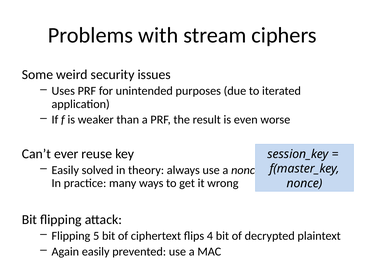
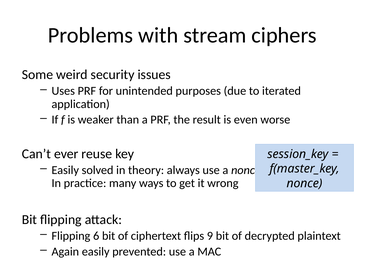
5: 5 -> 6 (96, 237)
4: 4 -> 9 (210, 237)
